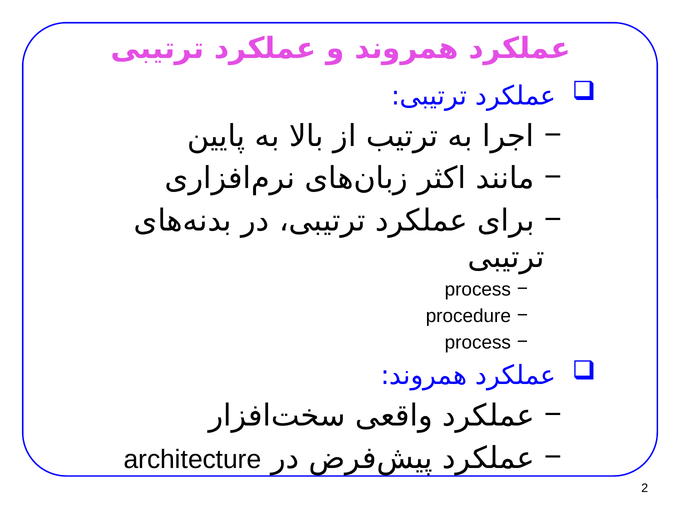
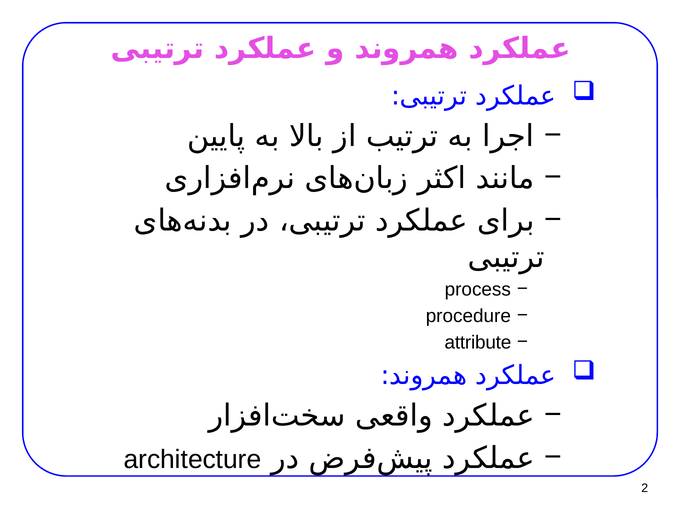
process: process -> attribute (478, 342)
